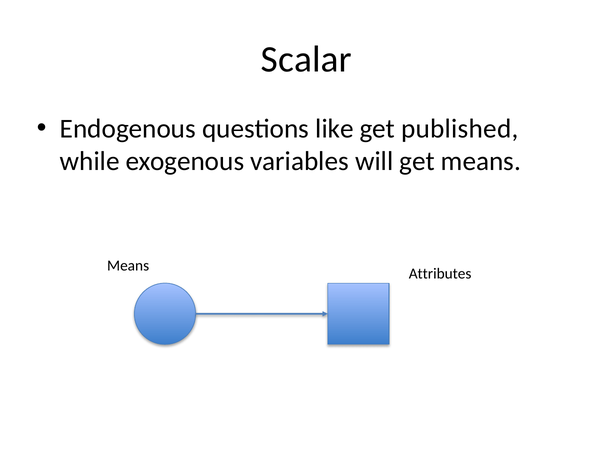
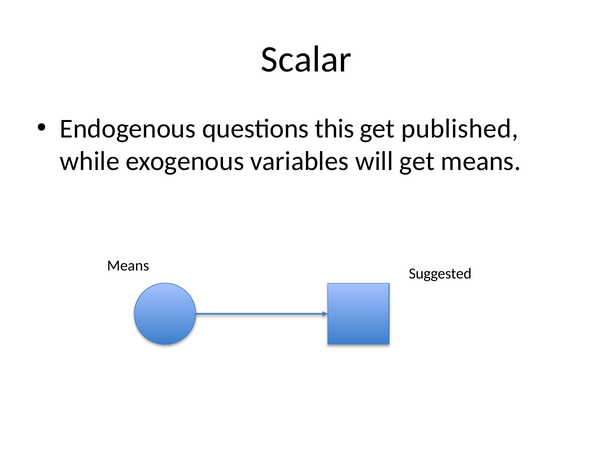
like: like -> this (335, 129)
Attributes: Attributes -> Suggested (440, 274)
